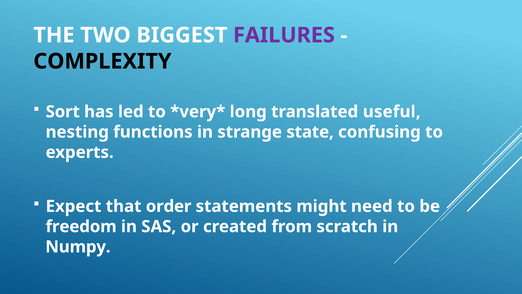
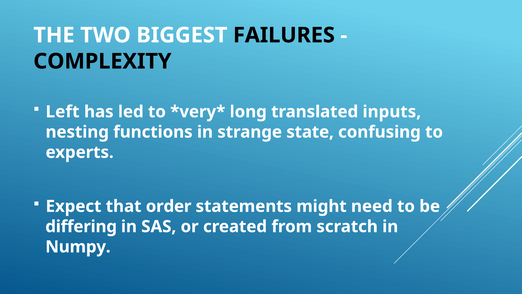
FAILURES colour: purple -> black (284, 35)
Sort: Sort -> Left (63, 112)
useful: useful -> inputs (392, 112)
freedom: freedom -> differing (81, 226)
